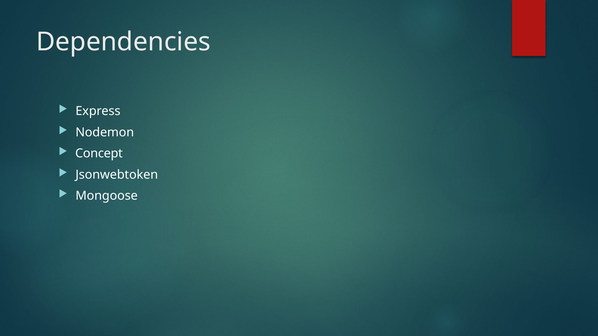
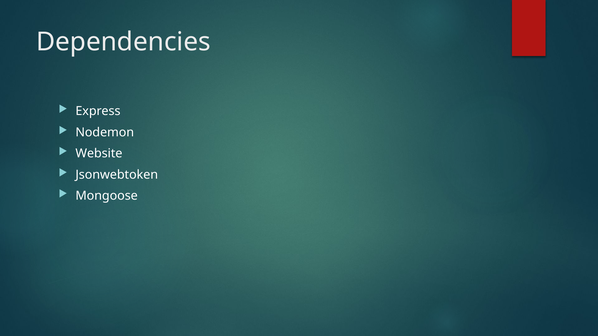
Concept: Concept -> Website (99, 154)
